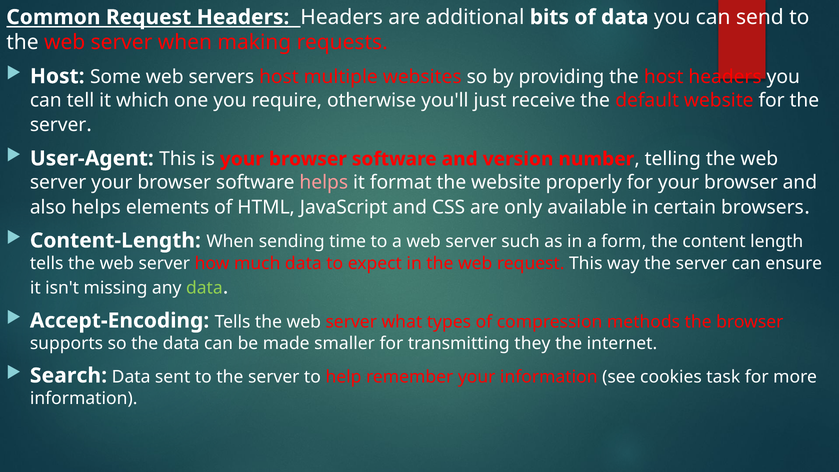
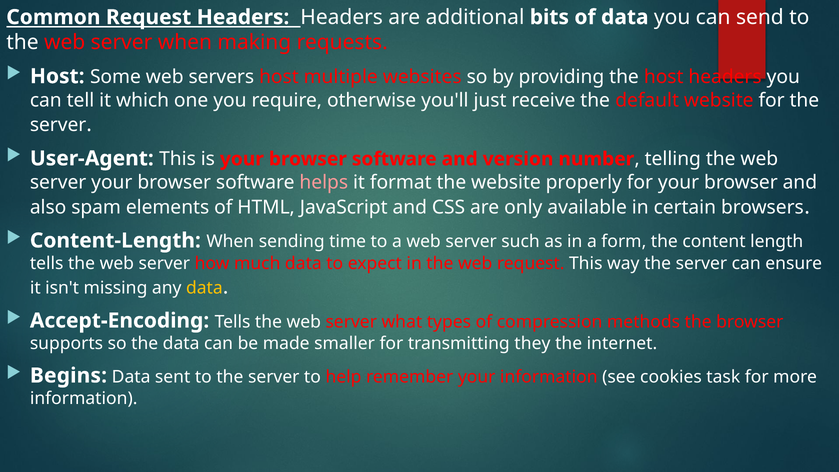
also helps: helps -> spam (96, 207)
data colour: light green -> yellow (204, 288)
Search: Search -> Begins (68, 376)
